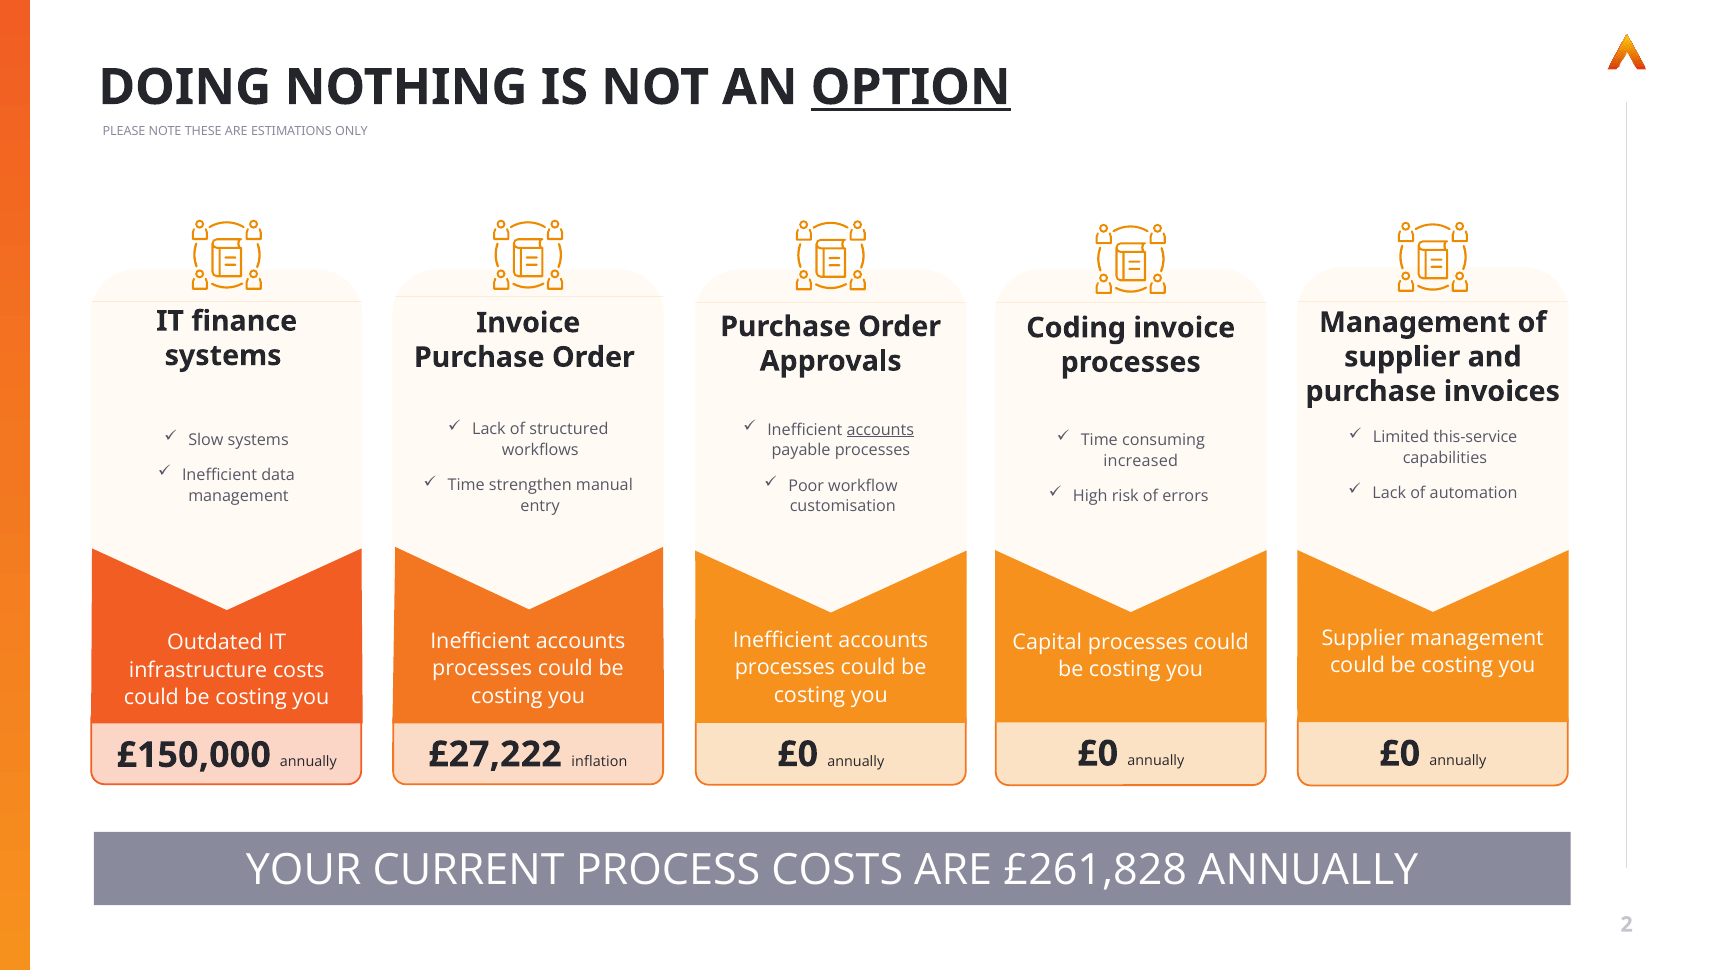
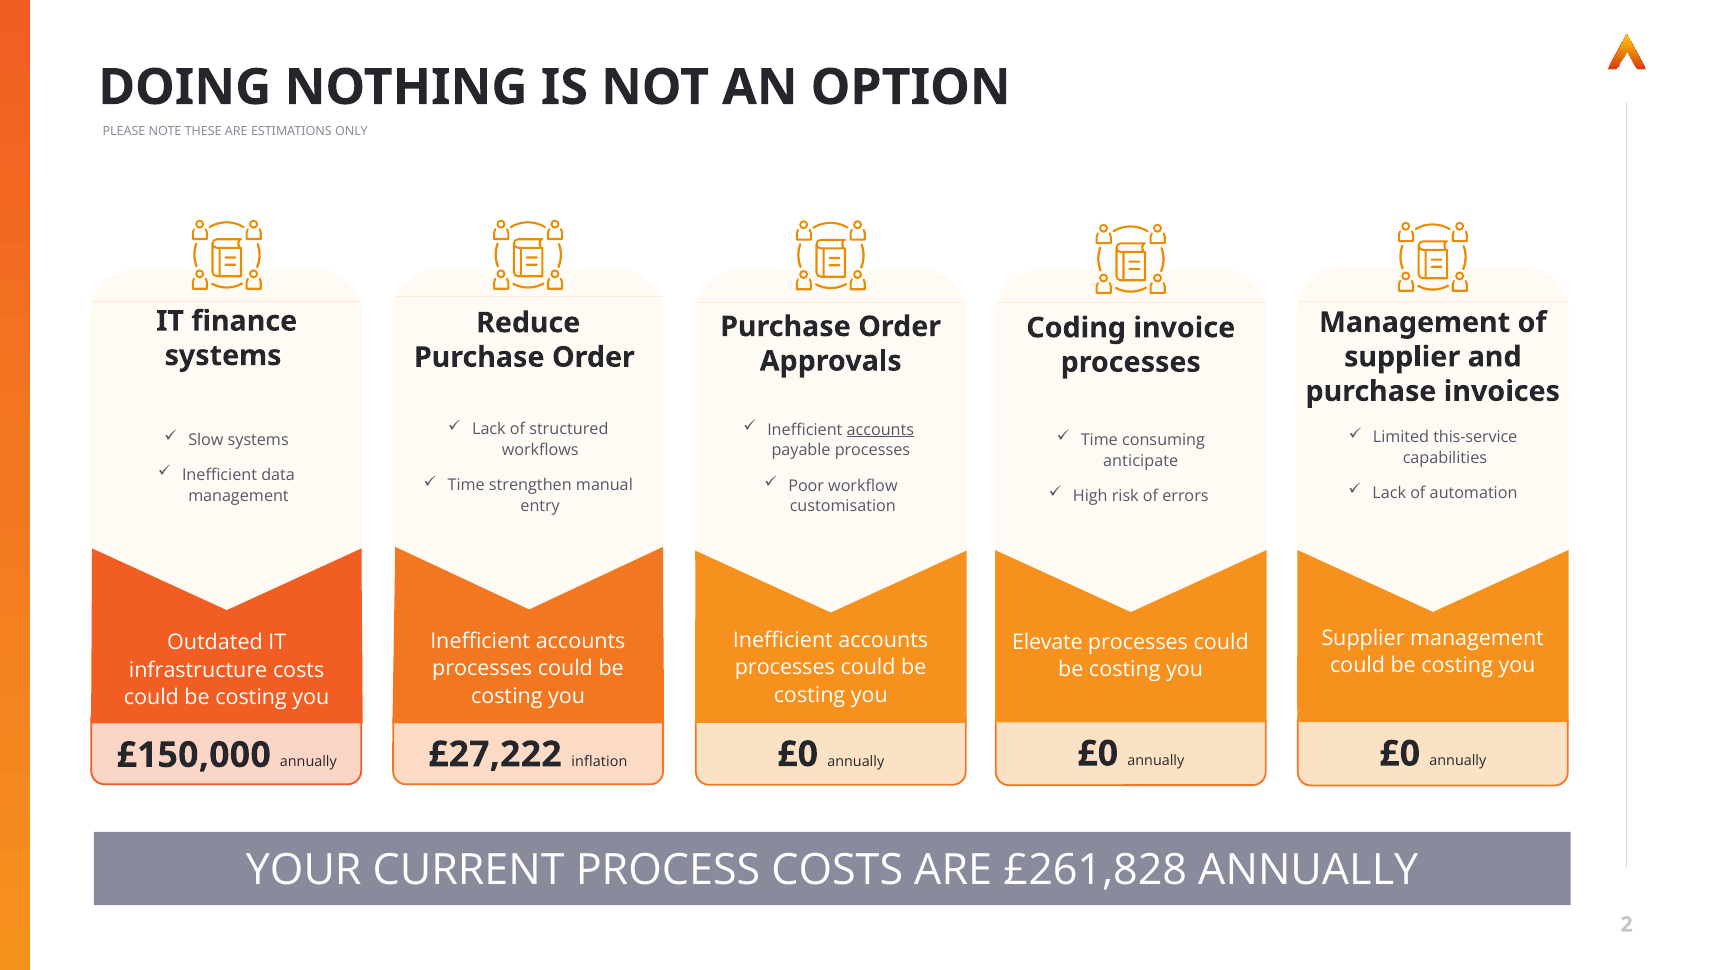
OPTION underline: present -> none (911, 88)
Invoice: Invoice -> Reduce (528, 323)
increased: increased -> anticipate (1141, 461)
Capital: Capital -> Elevate (1047, 642)
